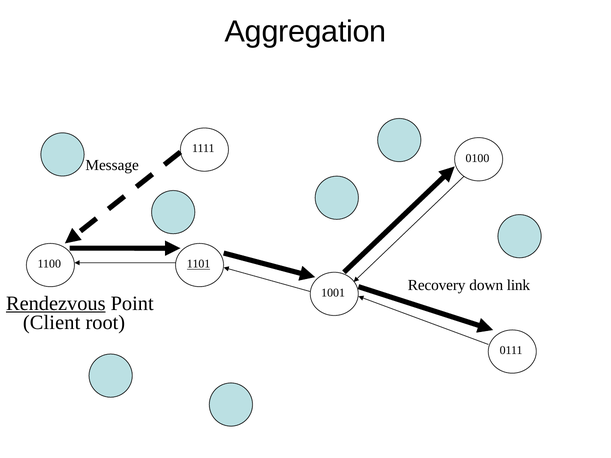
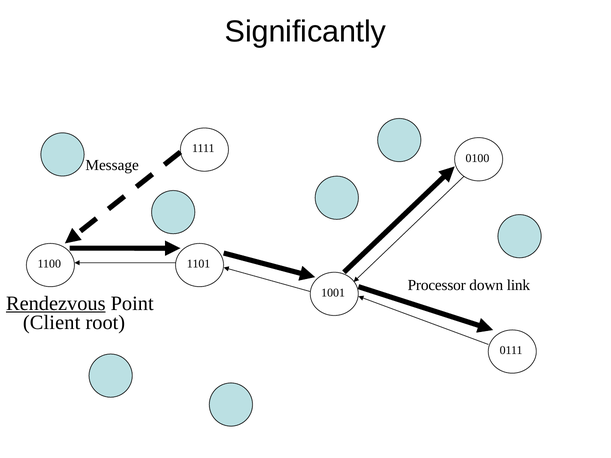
Aggregation: Aggregation -> Significantly (306, 32)
1101 underline: present -> none (198, 264)
Recovery: Recovery -> Processor (437, 286)
